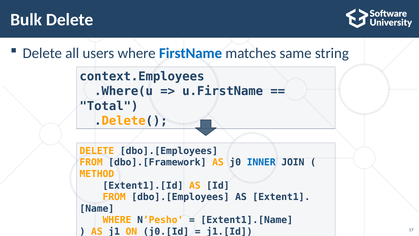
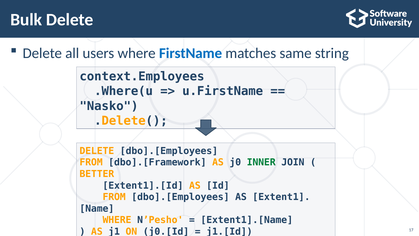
Total: Total -> Nasko (109, 106)
INNER colour: blue -> green (261, 162)
METHOD: METHOD -> BETTER (97, 174)
